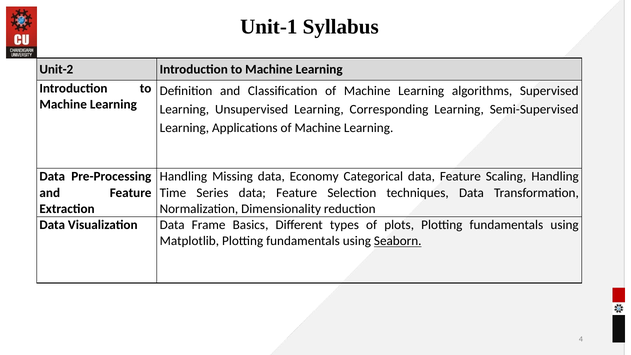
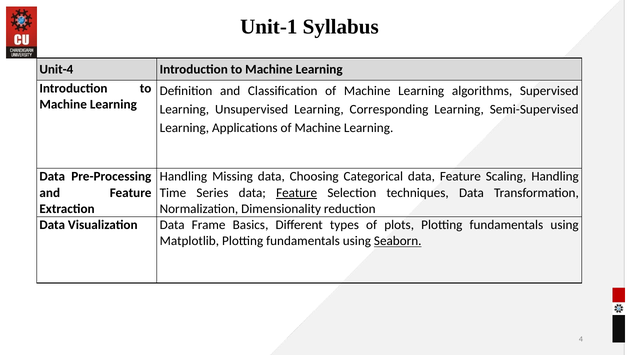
Unit-2: Unit-2 -> Unit-4 (56, 69)
Economy: Economy -> Choosing (314, 177)
Feature underline: none -> present (297, 193)
